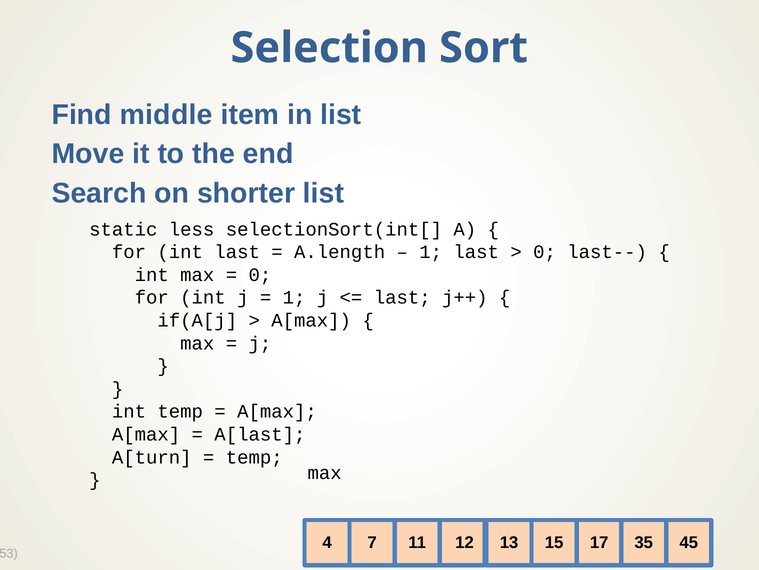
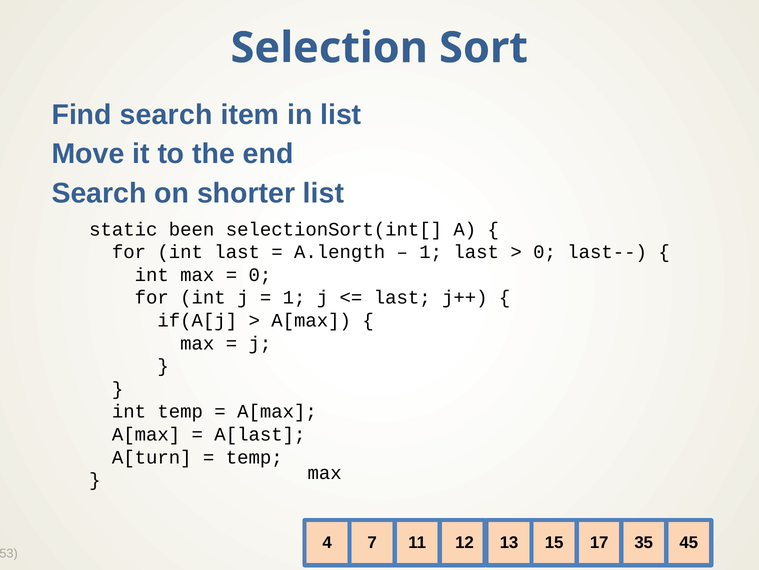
Find middle: middle -> search (166, 114)
less: less -> been (192, 229)
